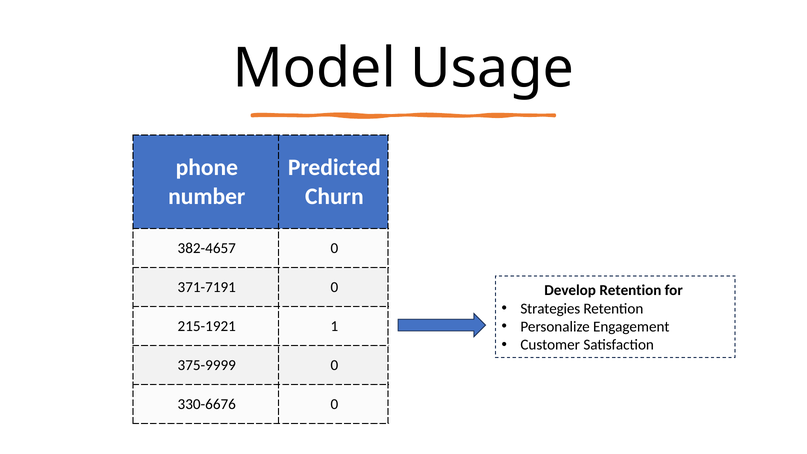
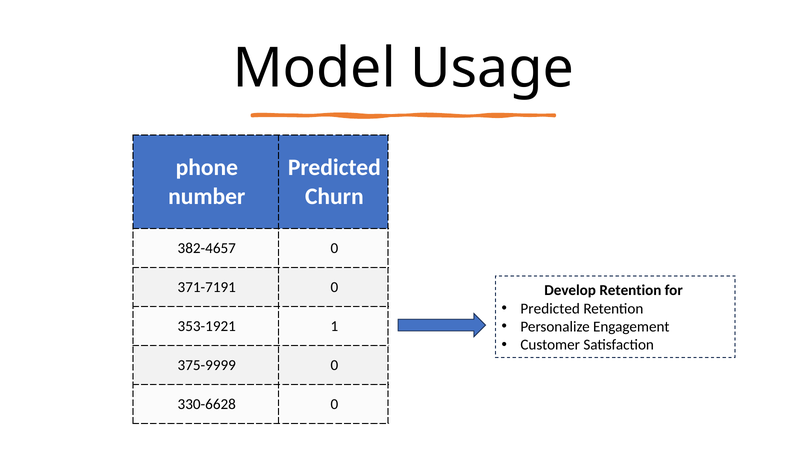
Strategies: Strategies -> Predicted (550, 309)
215-1921: 215-1921 -> 353-1921 (207, 326)
330-6676: 330-6676 -> 330-6628 (207, 404)
